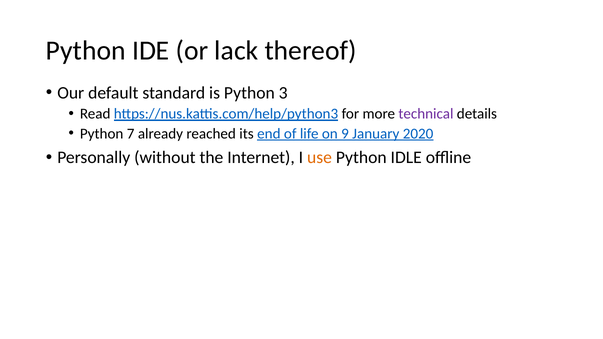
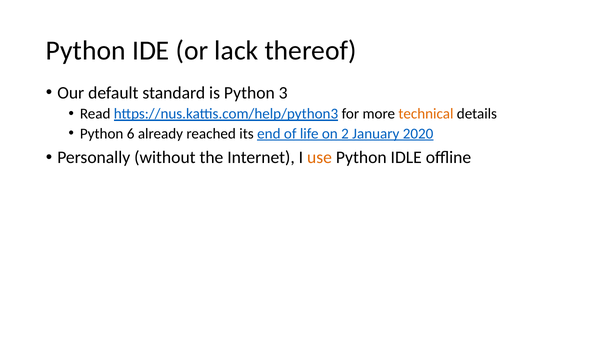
technical colour: purple -> orange (426, 114)
7: 7 -> 6 (131, 134)
9: 9 -> 2 (345, 134)
